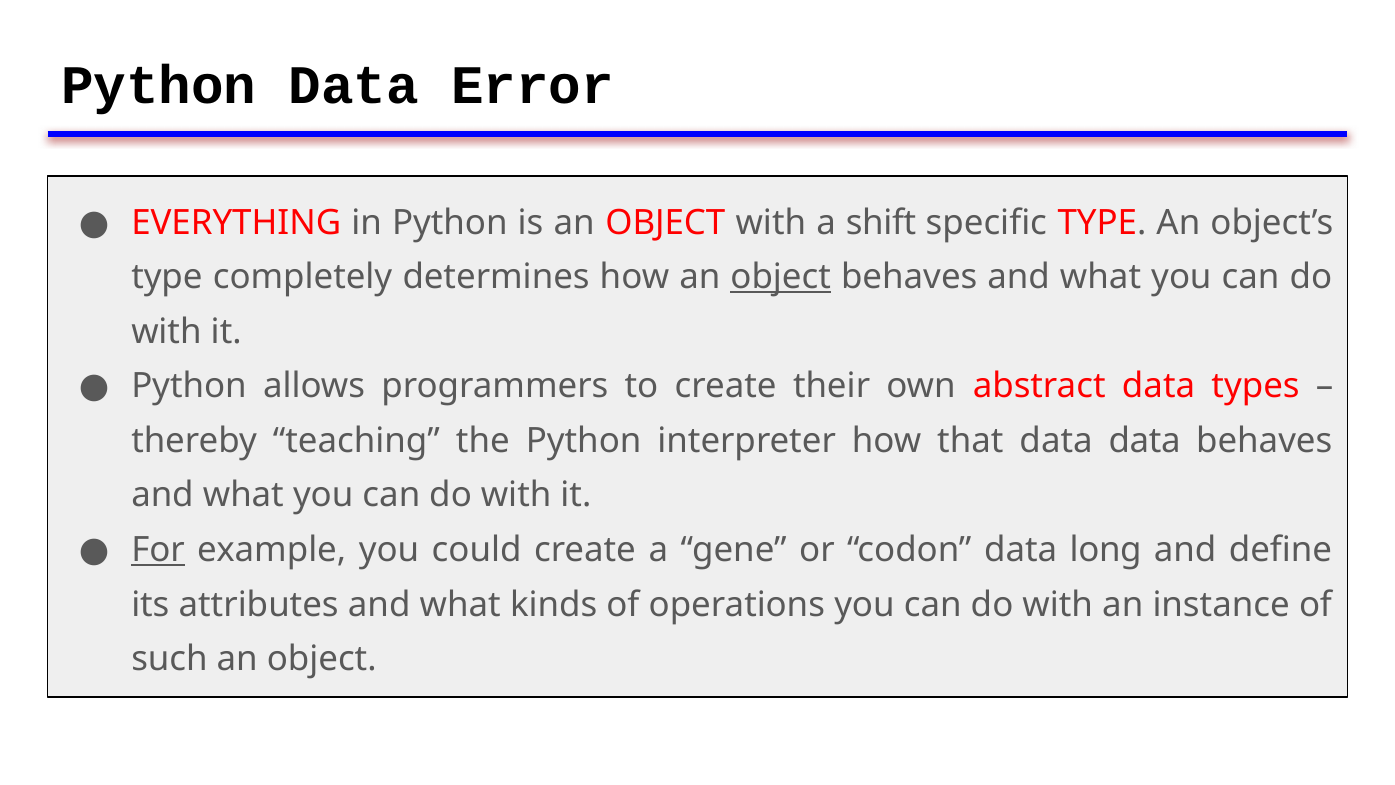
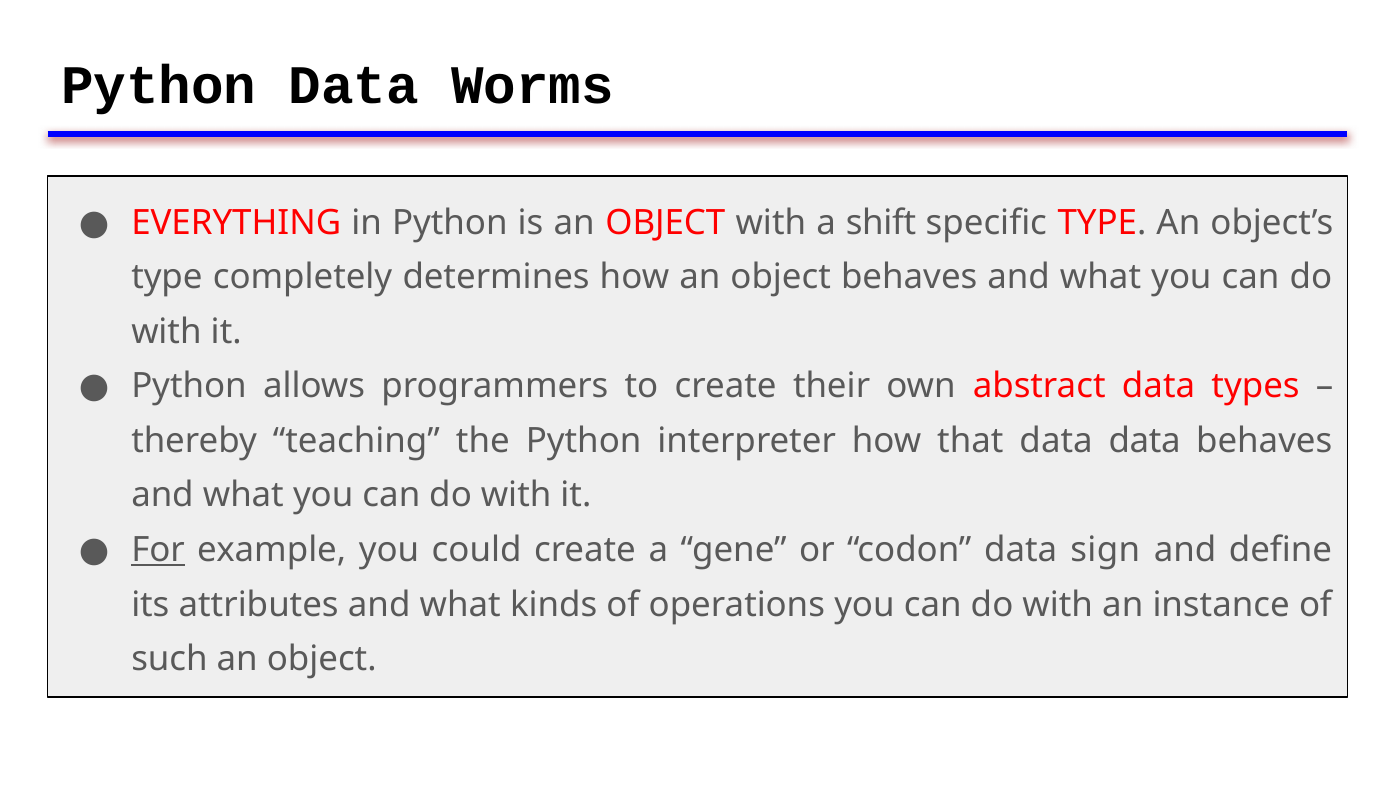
Error: Error -> Worms (533, 86)
object underline: present -> none (781, 277)
long: long -> sign (1105, 550)
